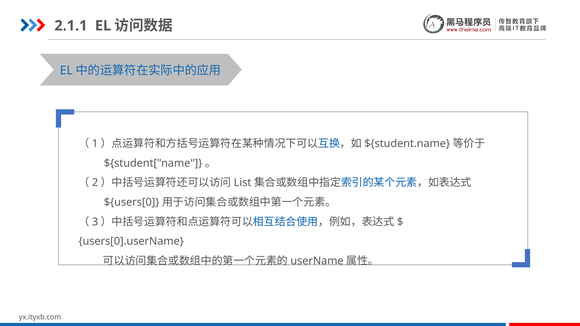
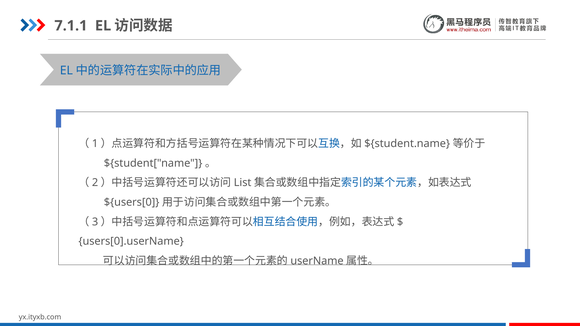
2.1.1: 2.1.1 -> 7.1.1 (71, 26)
